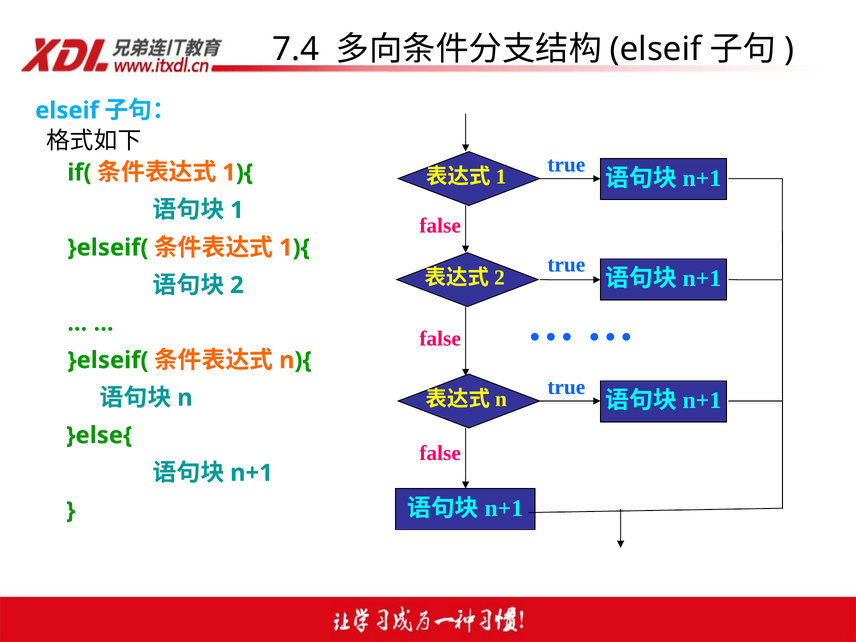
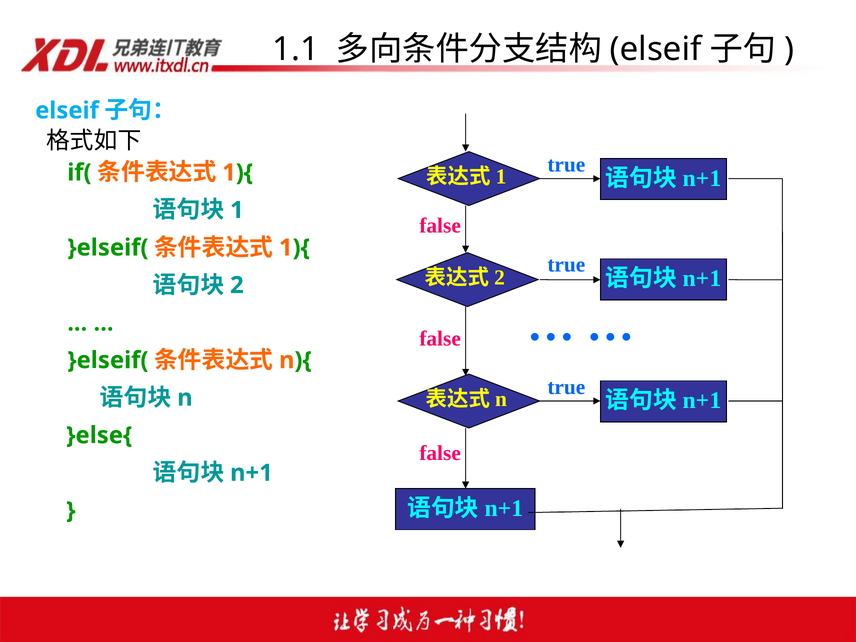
7.4: 7.4 -> 1.1 (296, 49)
